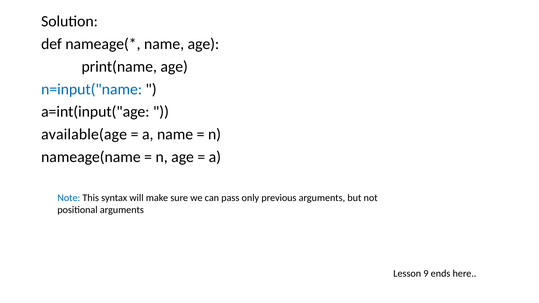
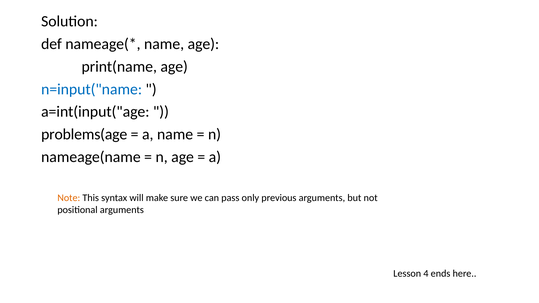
available(age: available(age -> problems(age (84, 134)
Note colour: blue -> orange (69, 198)
9: 9 -> 4 (426, 274)
